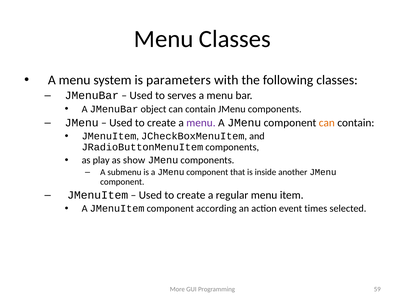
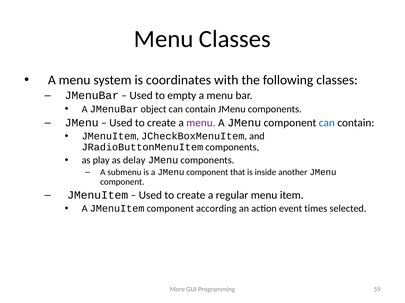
parameters: parameters -> coordinates (179, 80)
serves: serves -> empty (182, 96)
can colour: orange -> blue (327, 123)
show: show -> delay (134, 161)
